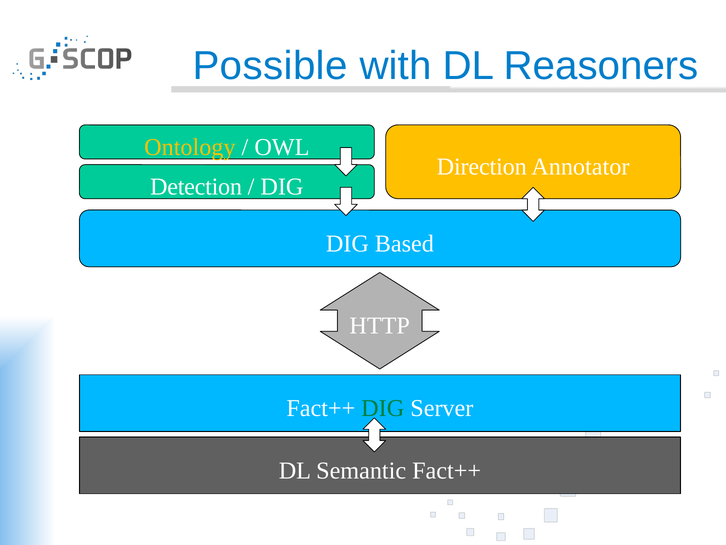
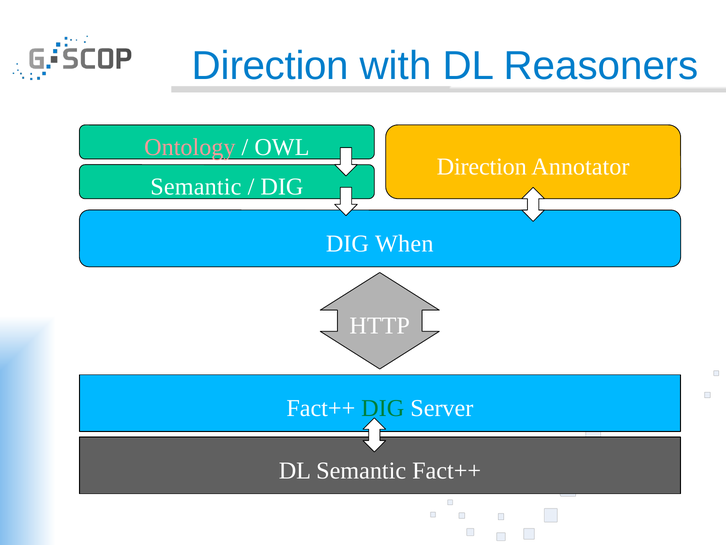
Possible: Possible -> Direction (270, 66)
Ontology colour: yellow -> pink (190, 147)
Detection: Detection -> Semantic (196, 187)
Based: Based -> When (404, 243)
